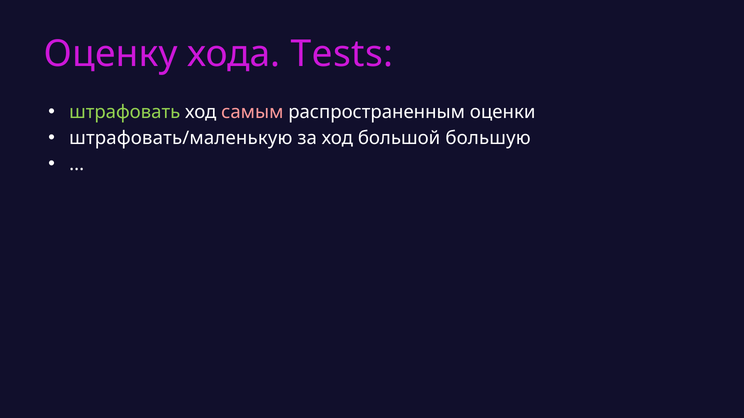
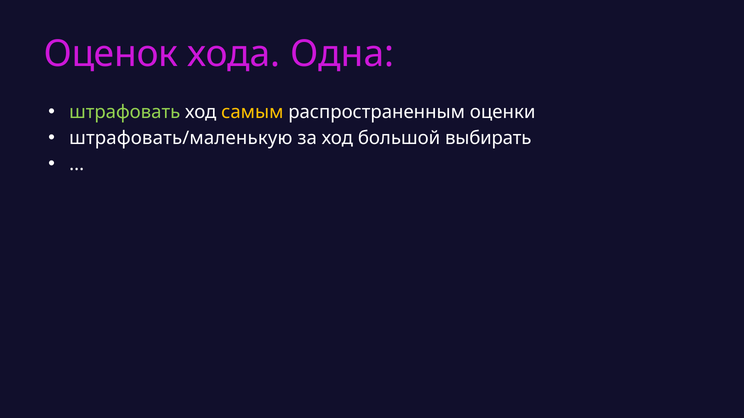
Оценку: Оценку -> Оценок (111, 54)
Tests: Tests -> Одна (342, 54)
самым colour: pink -> yellow (252, 112)
большую: большую -> выбирать (488, 138)
